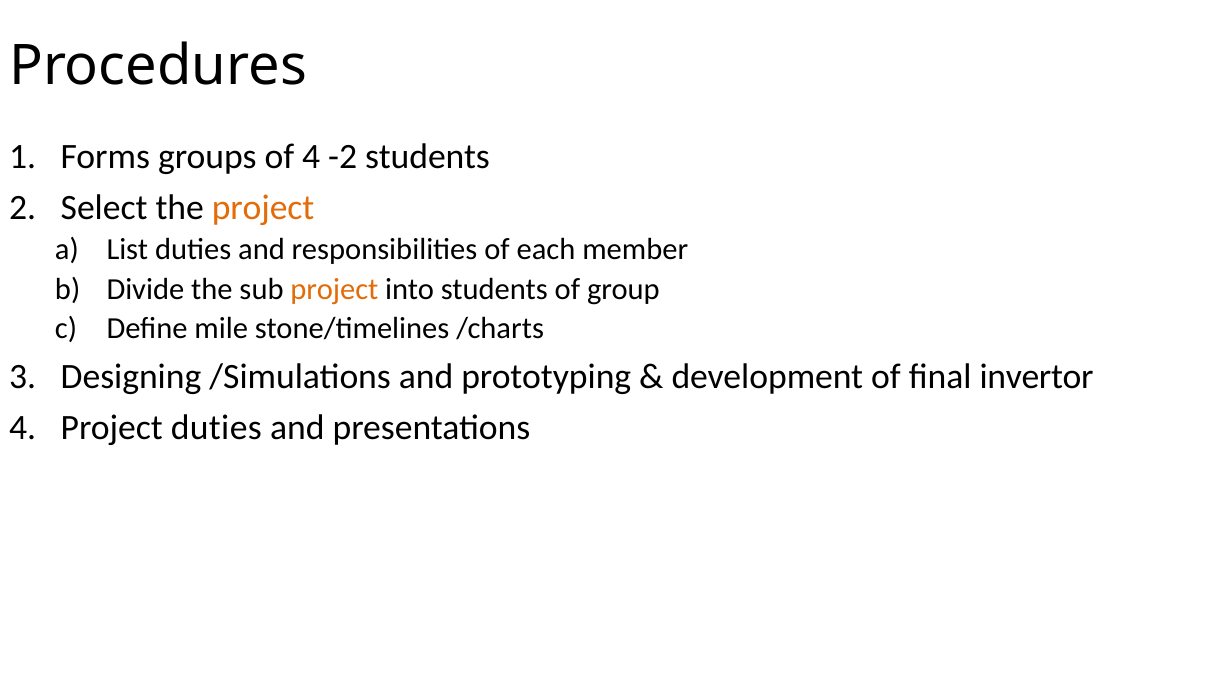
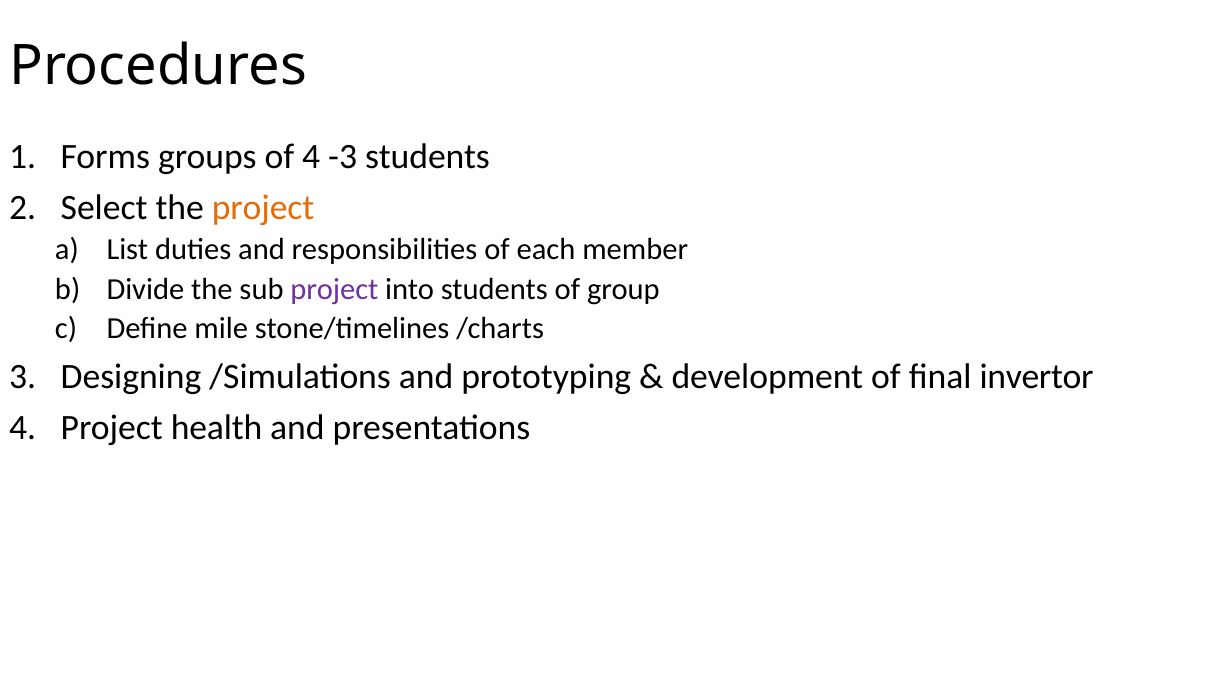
-2: -2 -> -3 (343, 156)
project colour: orange -> purple (334, 289)
Project duties: duties -> health (217, 428)
